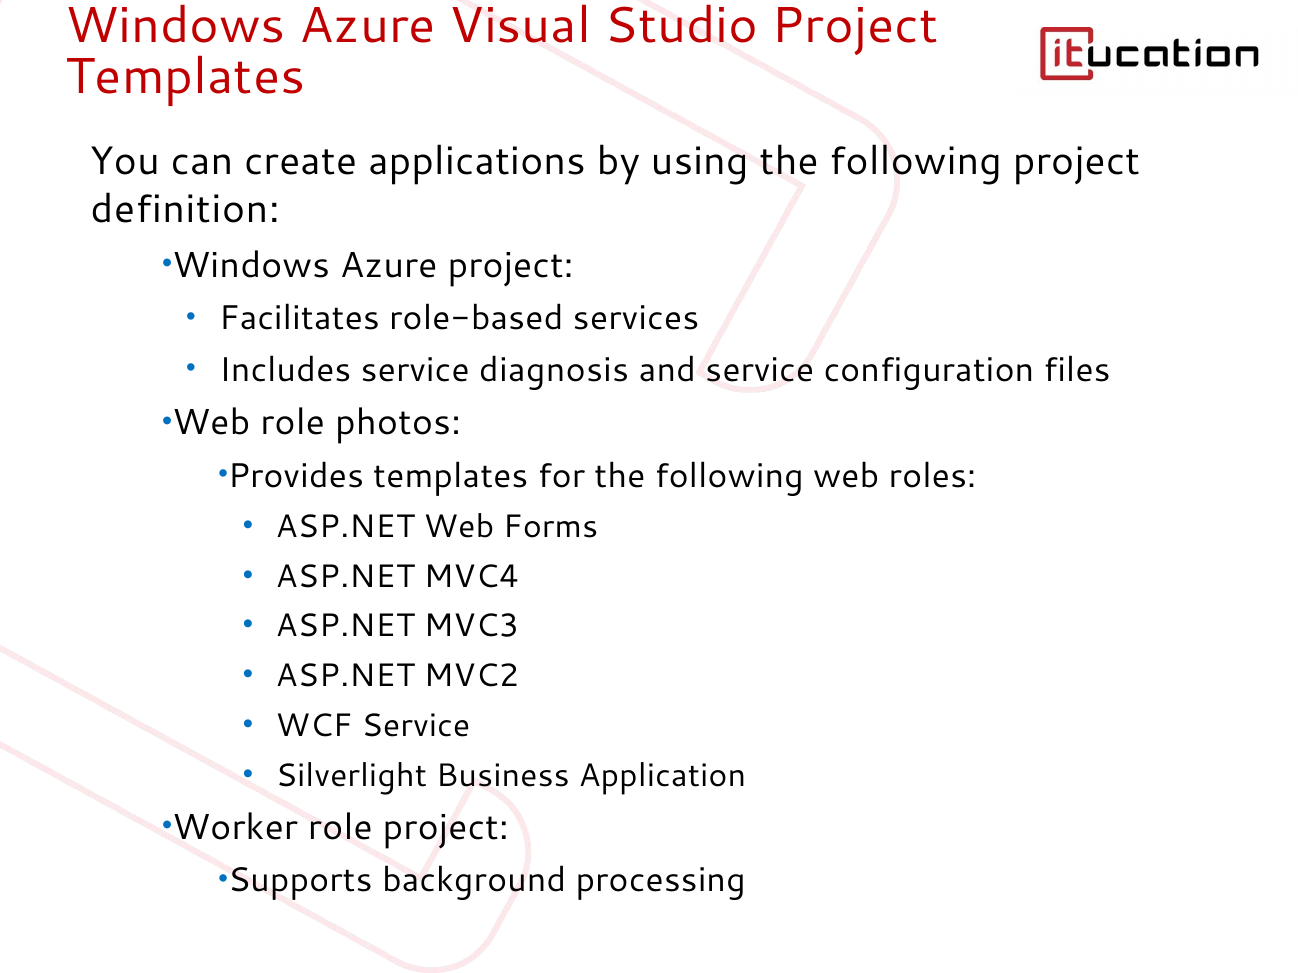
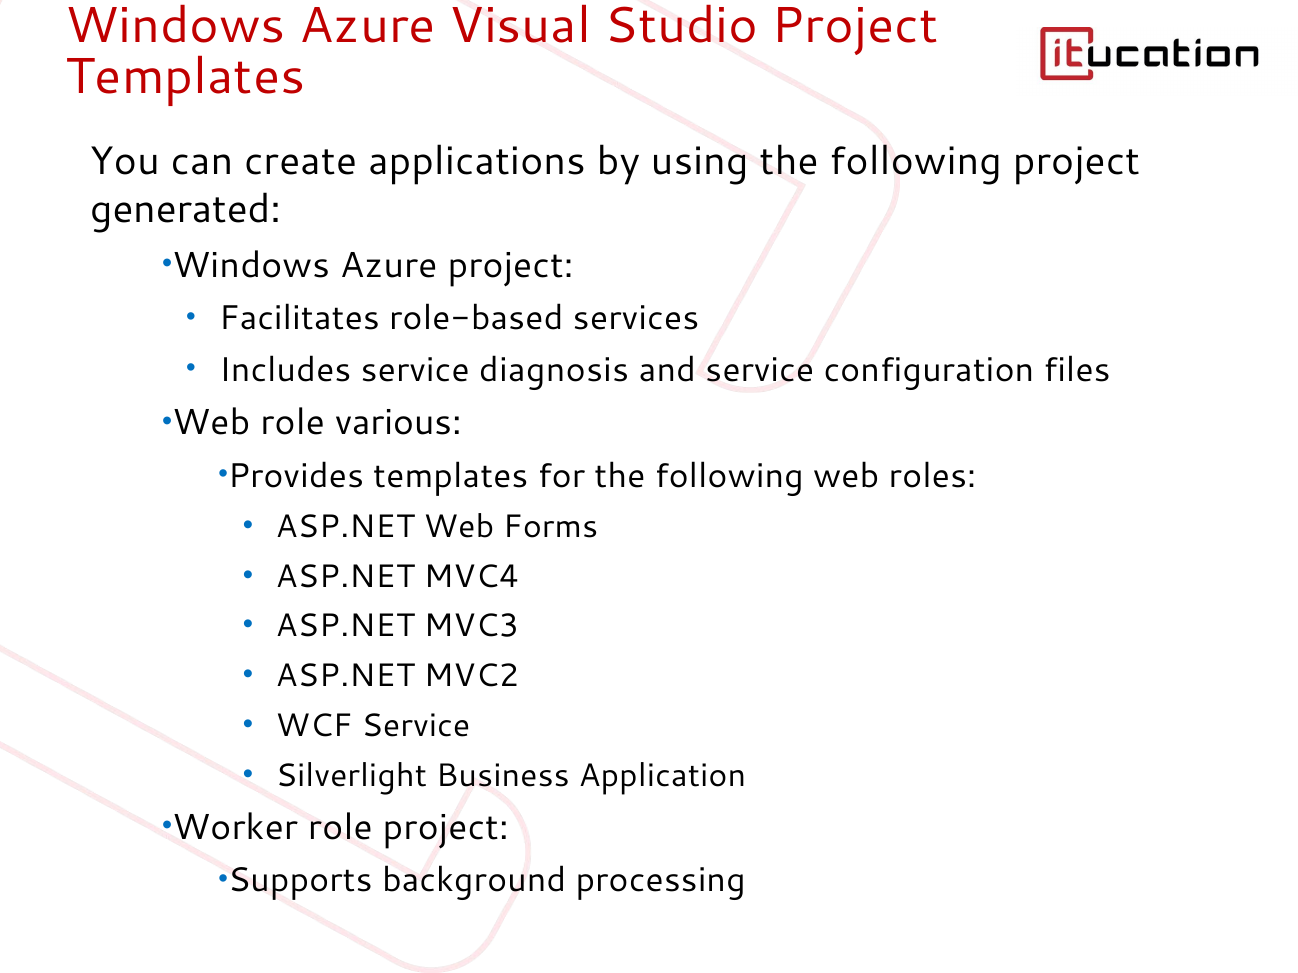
definition: definition -> generated (186, 209)
photos: photos -> various (398, 423)
